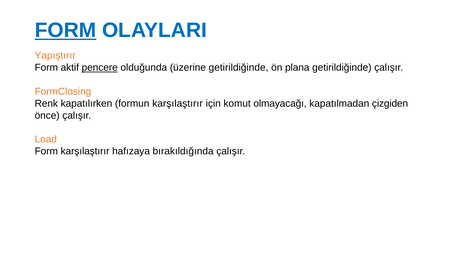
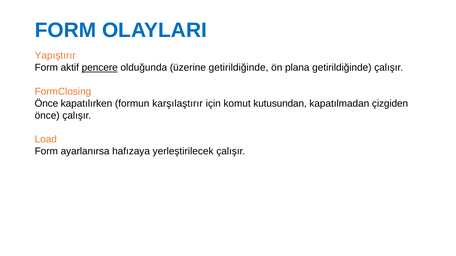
FORM underline: present -> none (66, 30)
Renk: Renk -> Önce (46, 104)
olmayacağı: olmayacağı -> kutusundan (280, 104)
Form karşılaştırır: karşılaştırır -> ayarlanırsa (85, 152)
bırakıldığında: bırakıldığında -> yerleştirilecek (183, 152)
